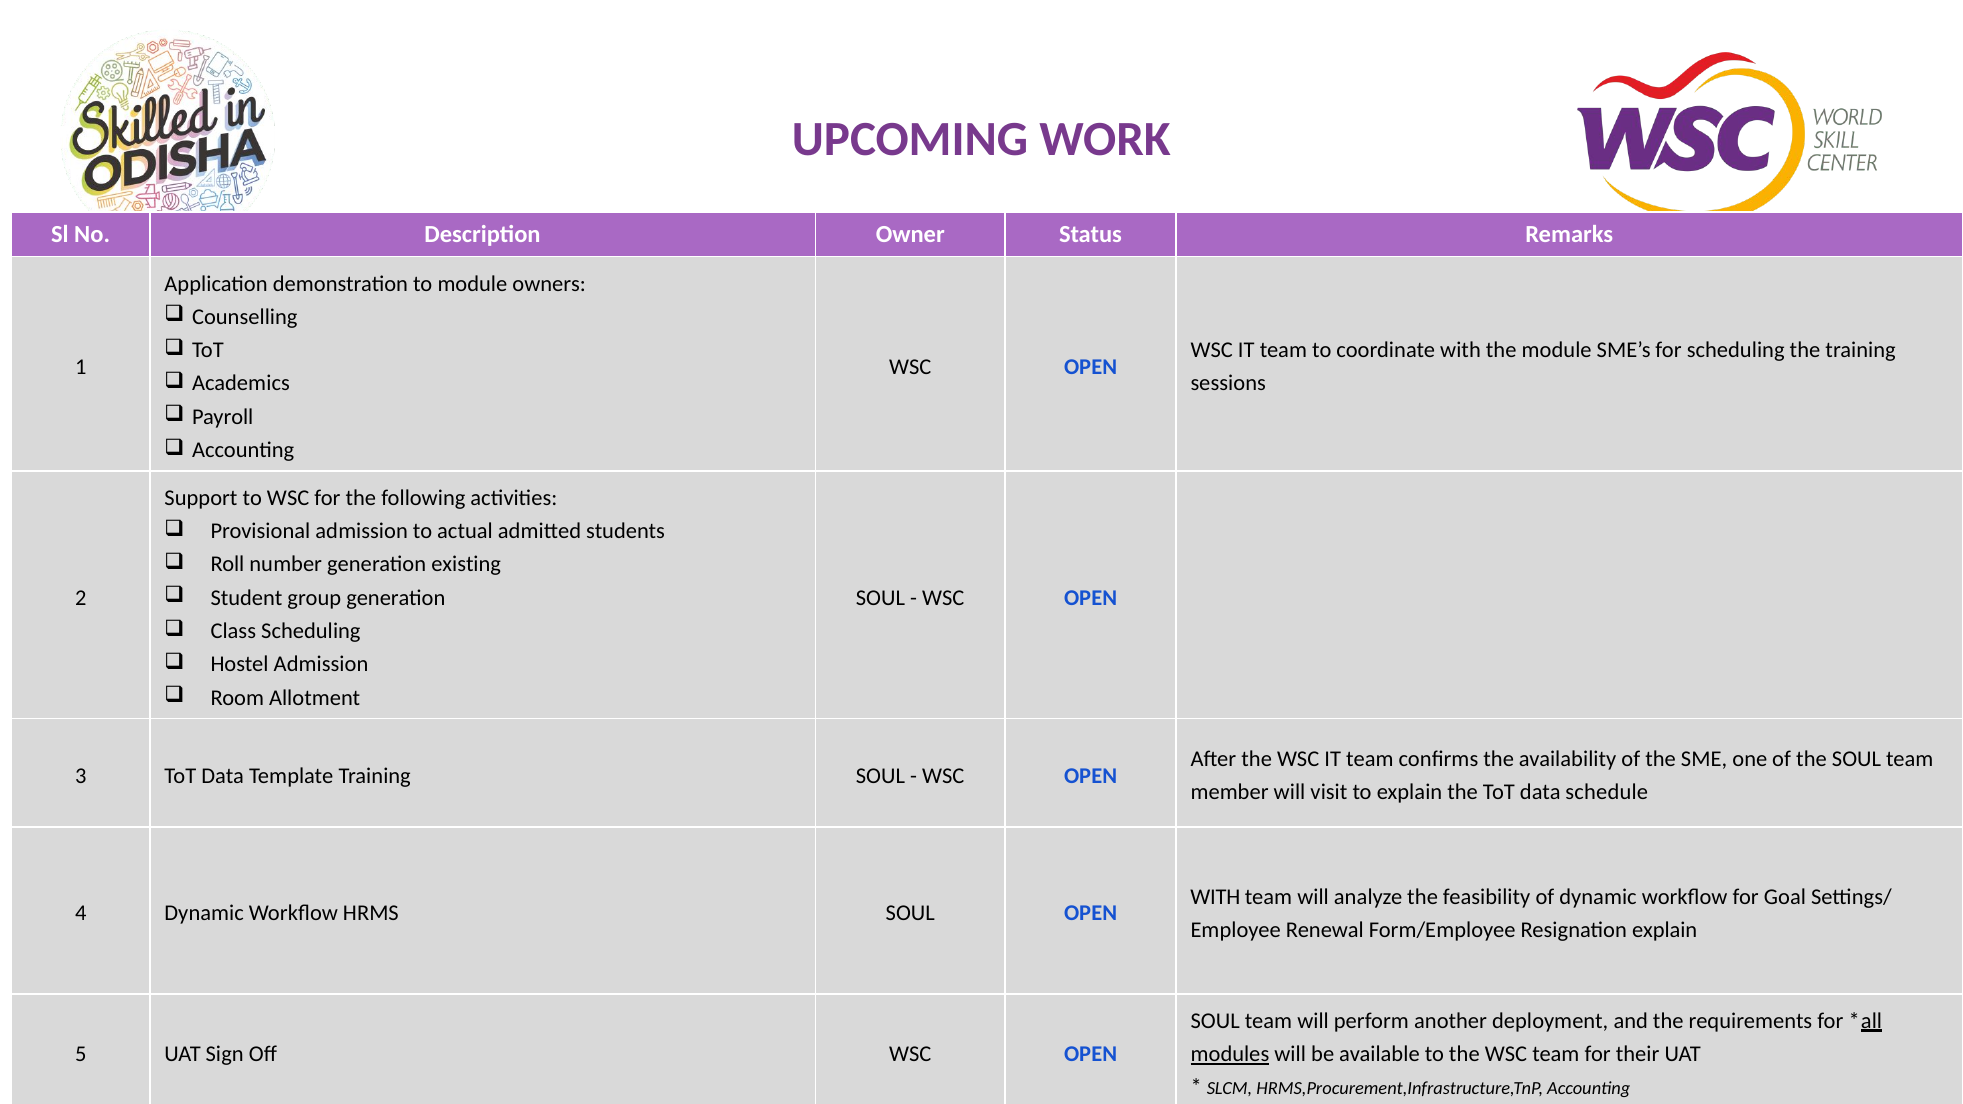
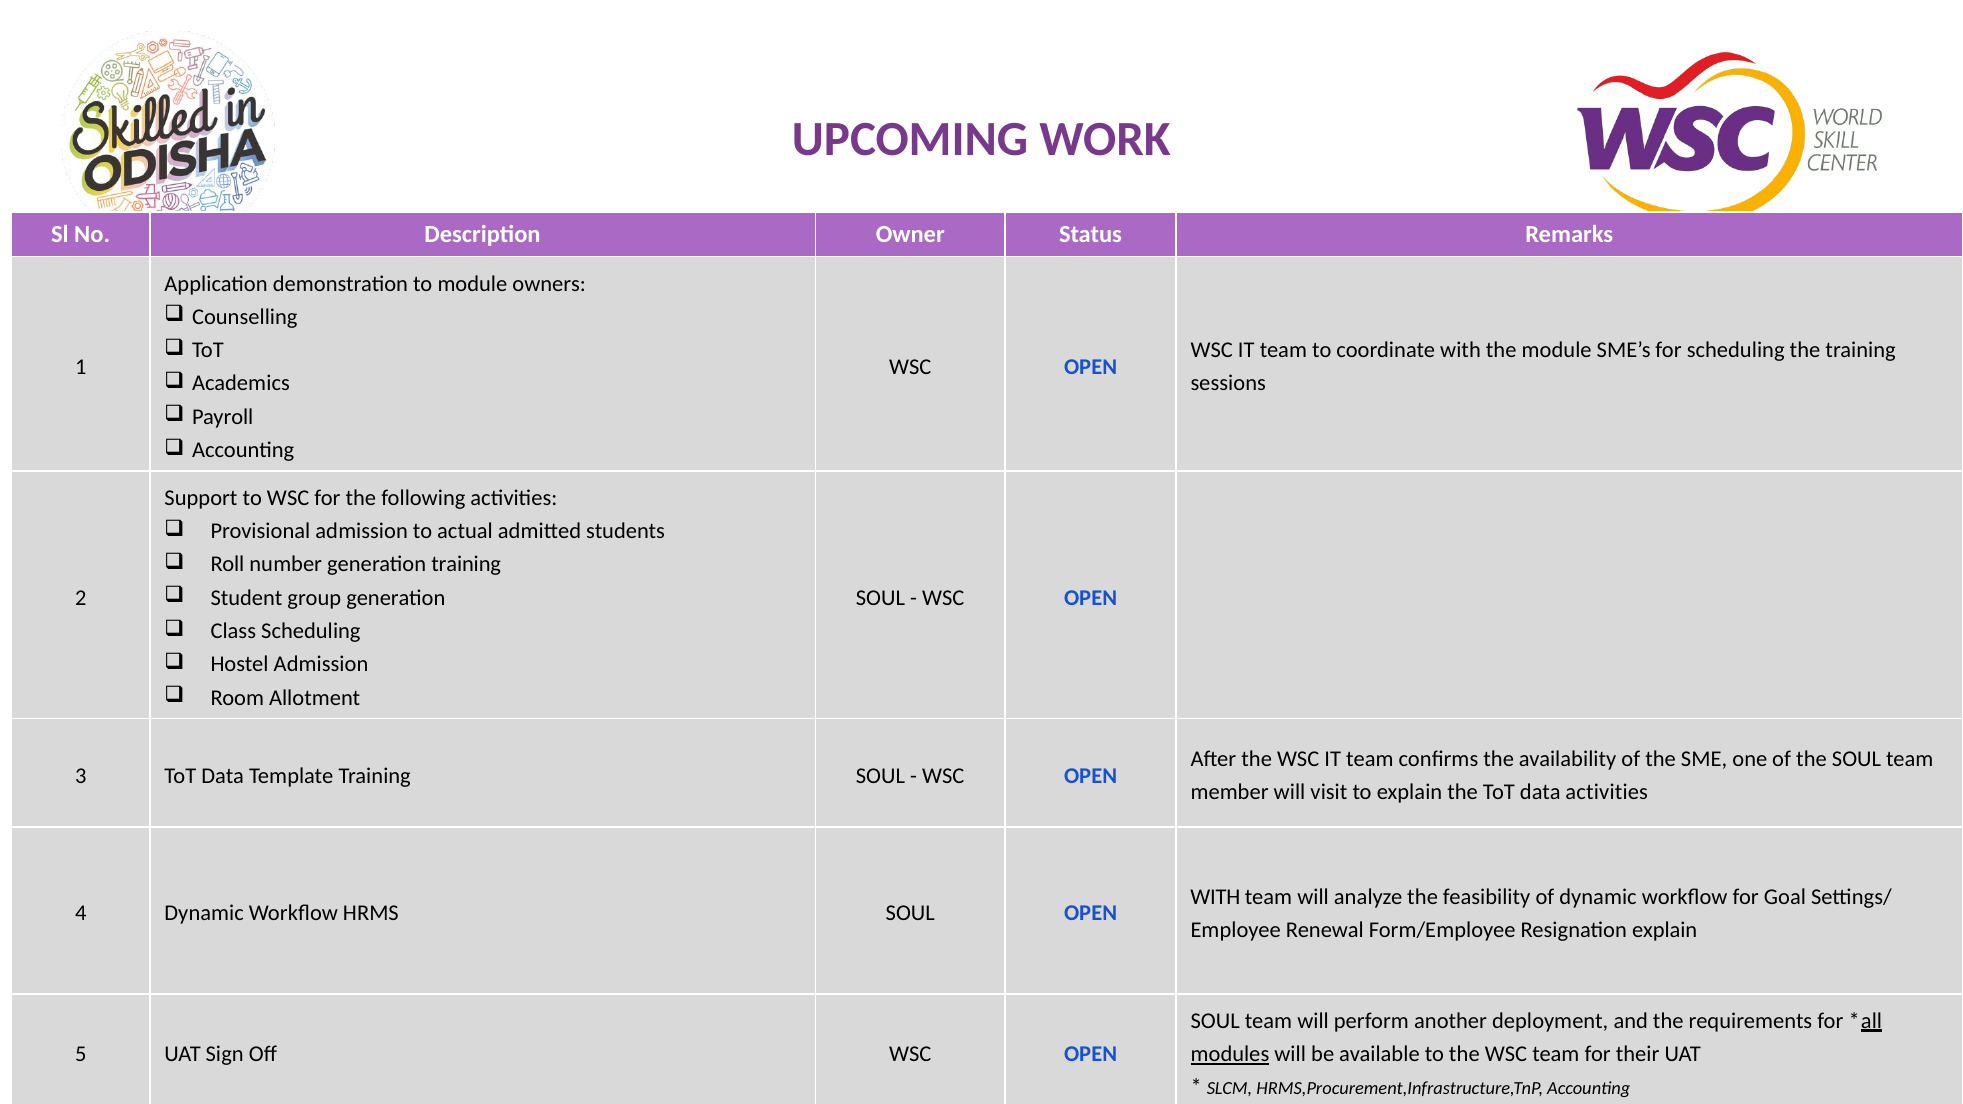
generation existing: existing -> training (466, 565)
data schedule: schedule -> activities (1607, 792)
